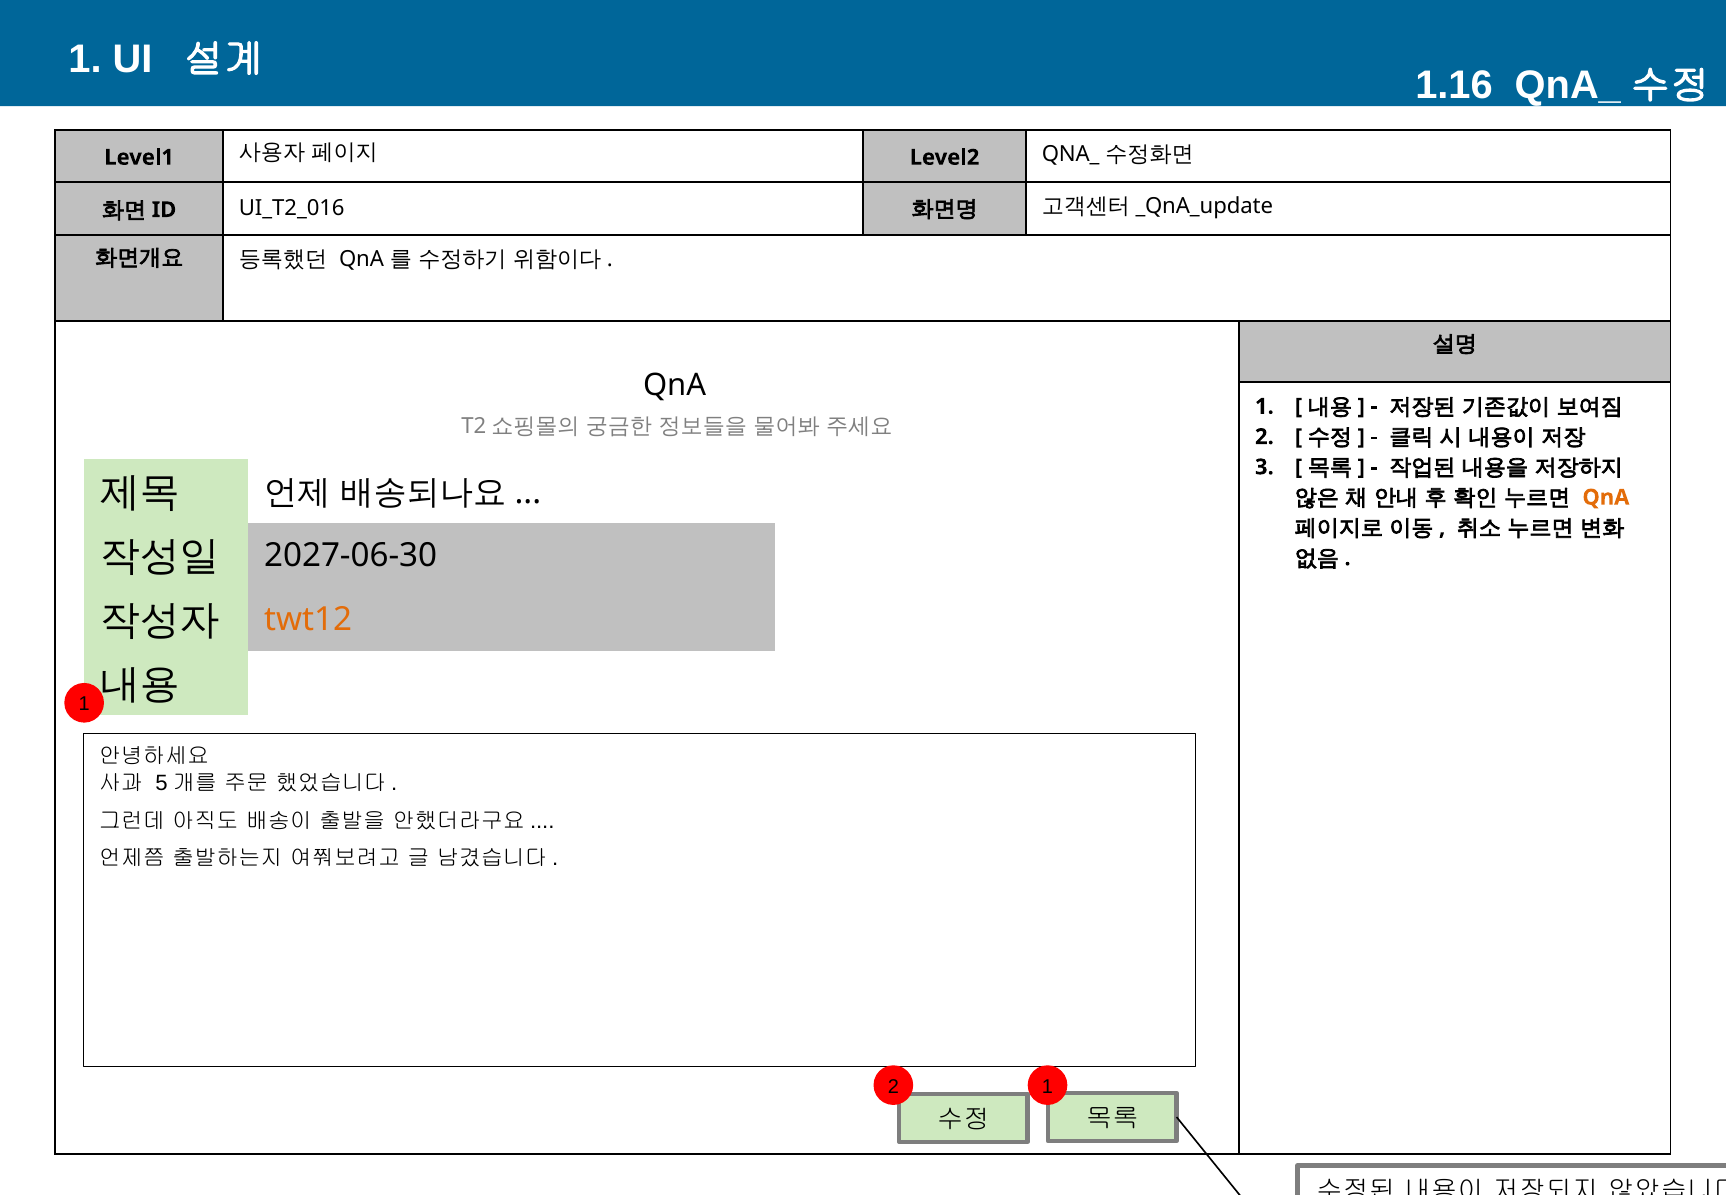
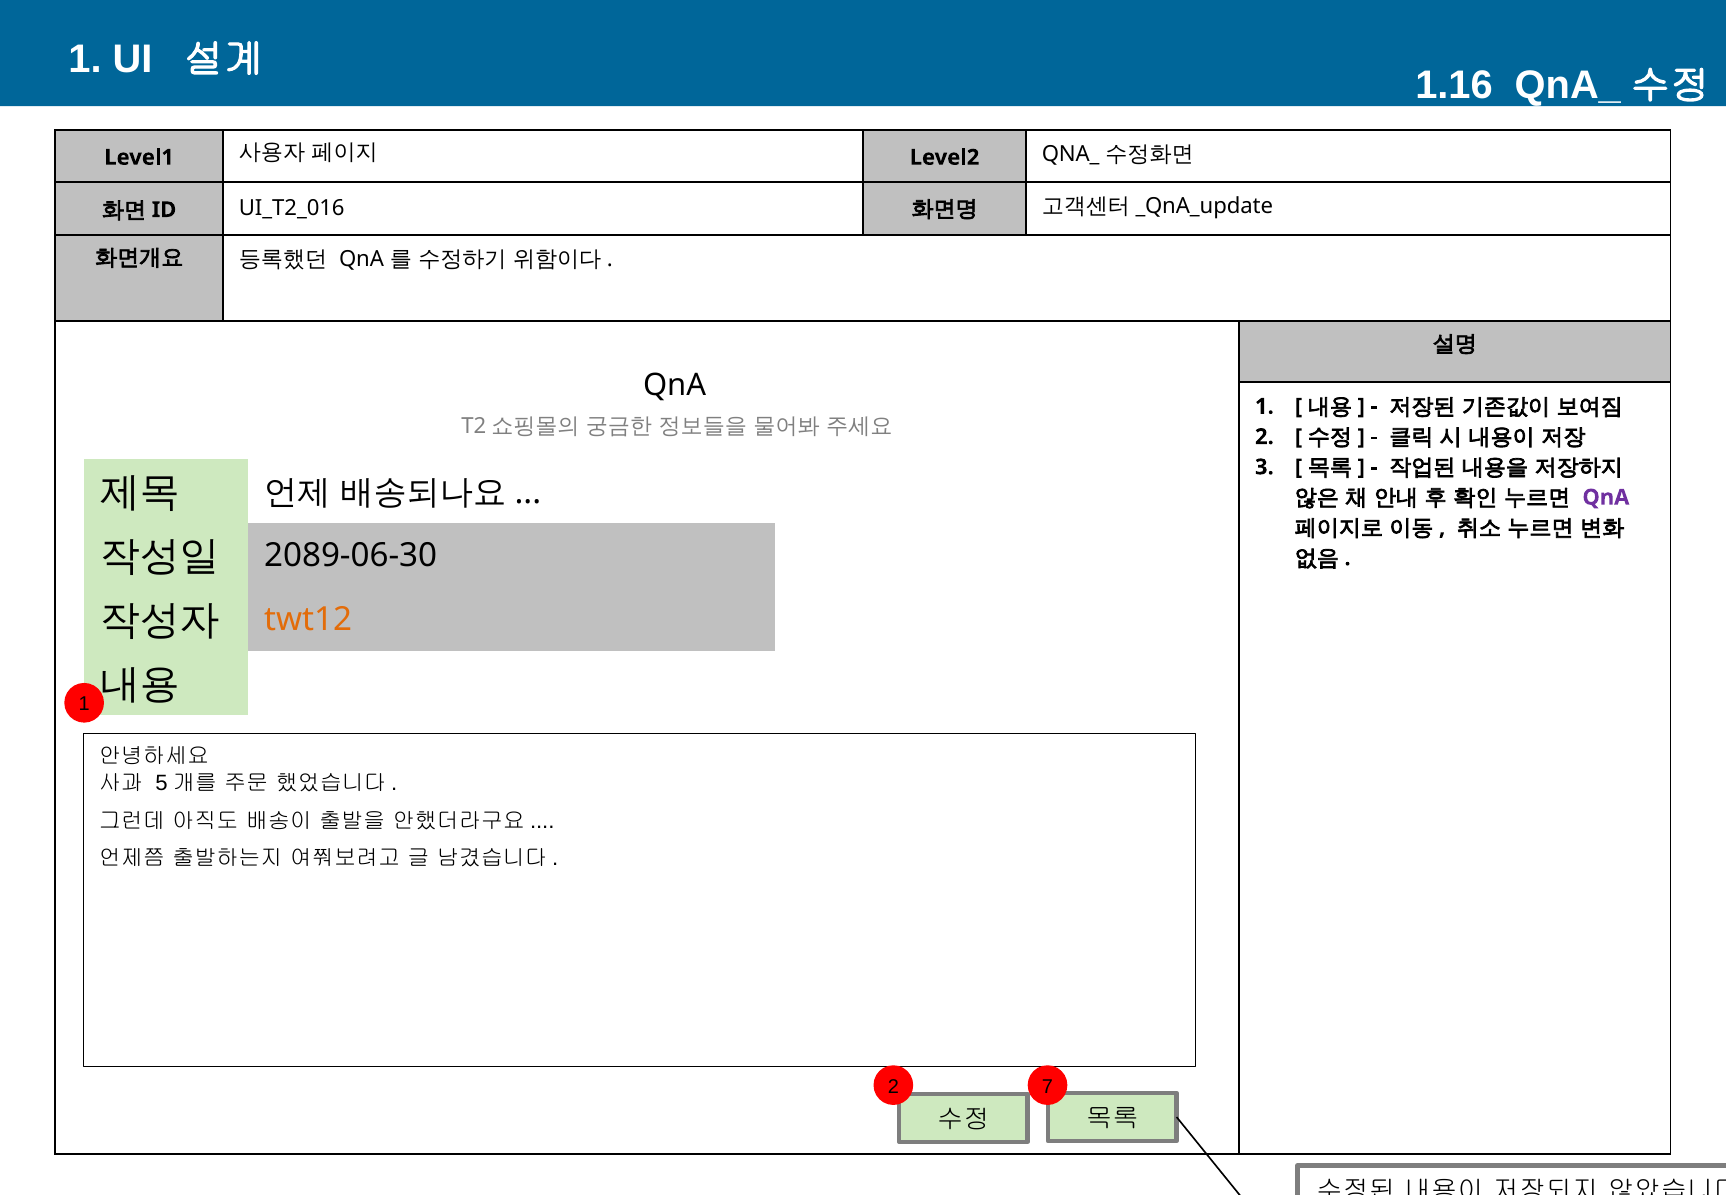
QnA colour: orange -> purple (1606, 497)
2027-06-30: 2027-06-30 -> 2089-06-30 (351, 556)
2 1: 1 -> 7 (1048, 1086)
